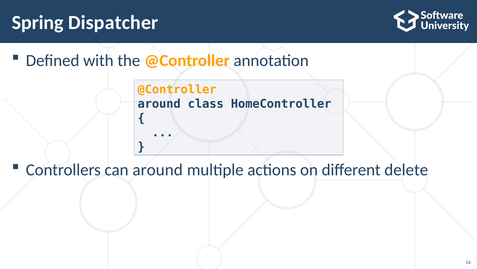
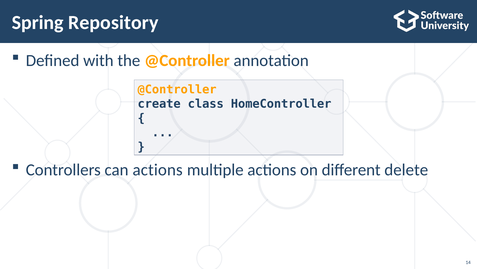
Dispatcher: Dispatcher -> Repository (113, 23)
around: around -> create (159, 104)
can around: around -> actions (158, 169)
